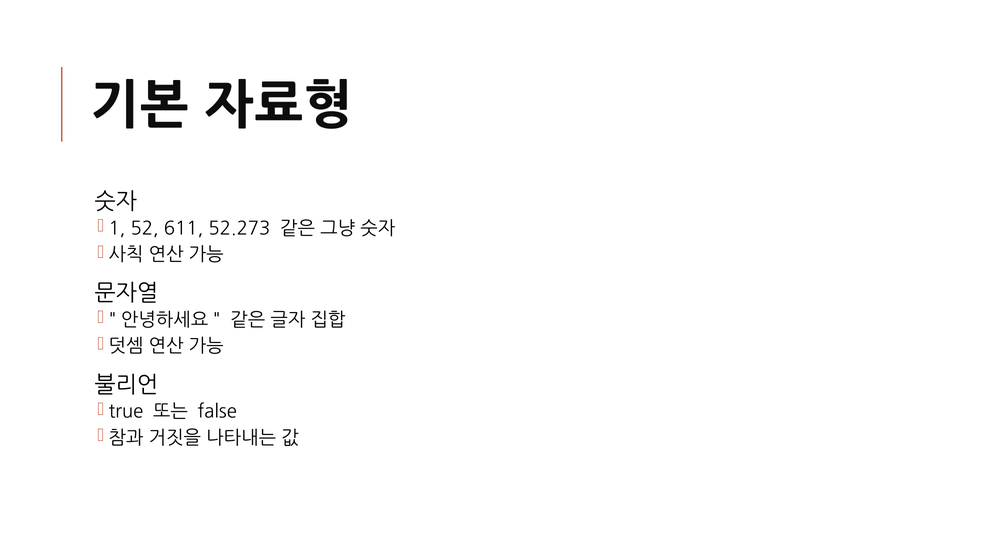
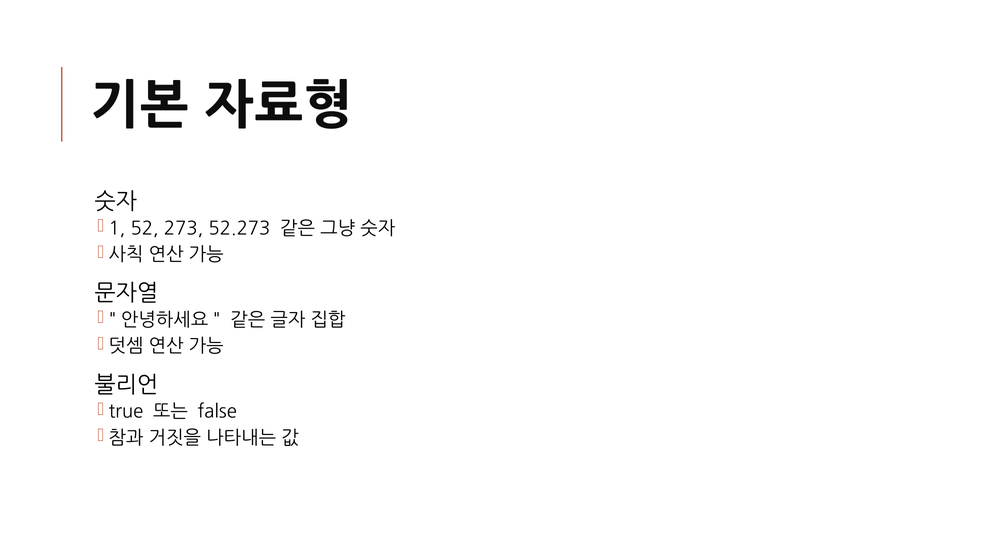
611: 611 -> 273 (184, 228)
